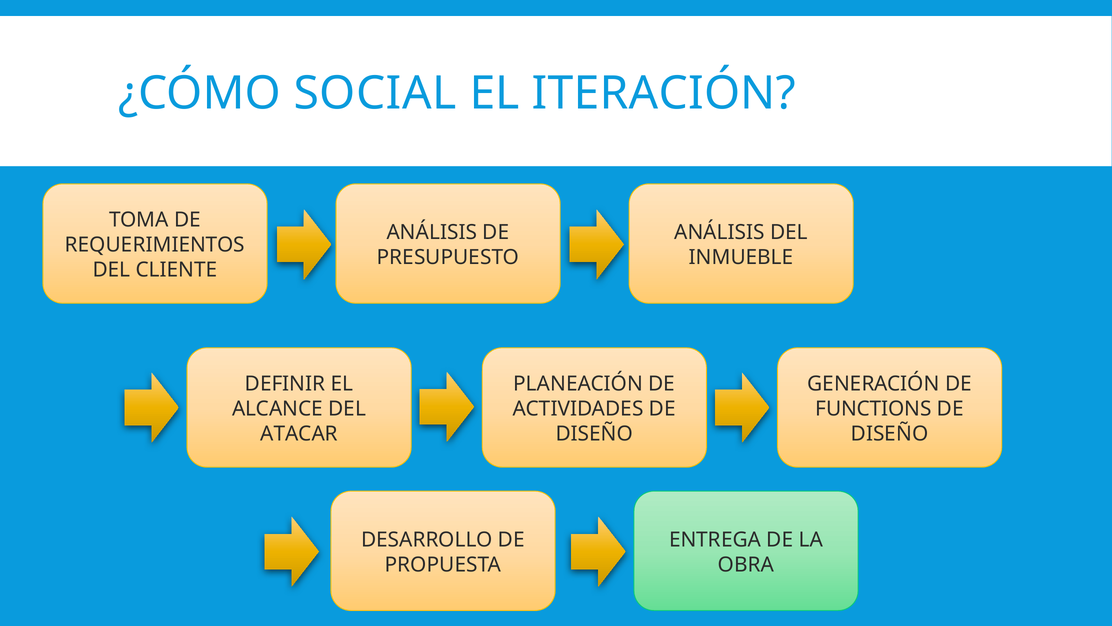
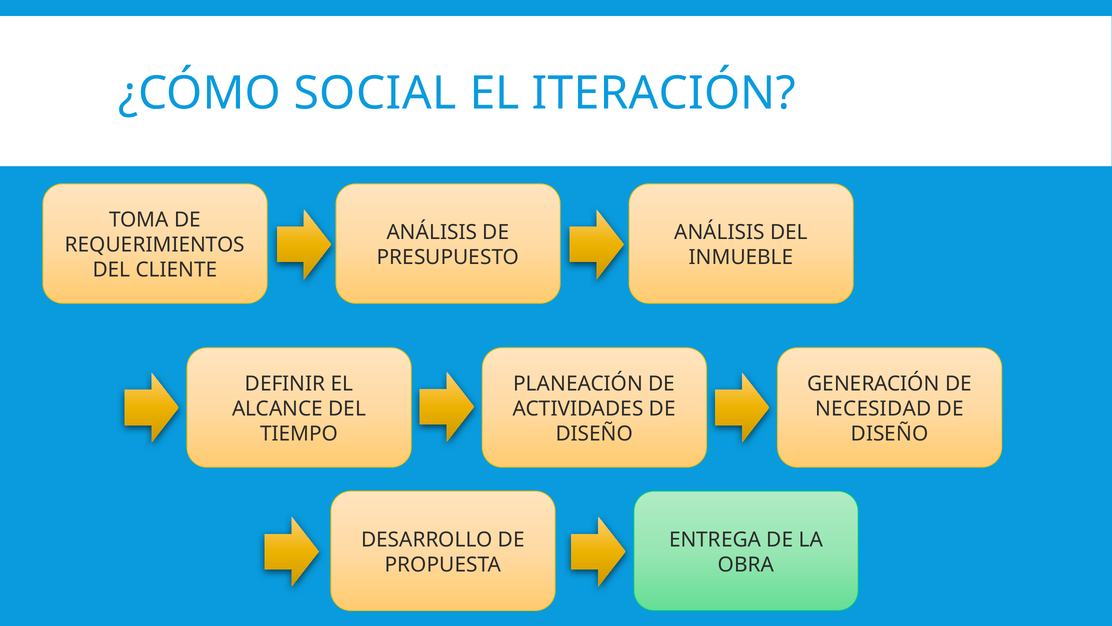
FUNCTIONS: FUNCTIONS -> NECESIDAD (873, 409)
ATACAR: ATACAR -> TIEMPO (299, 434)
